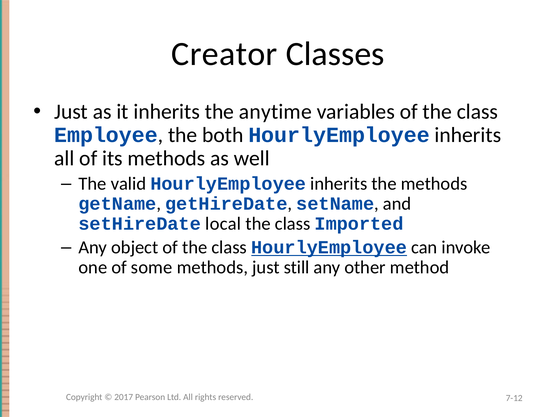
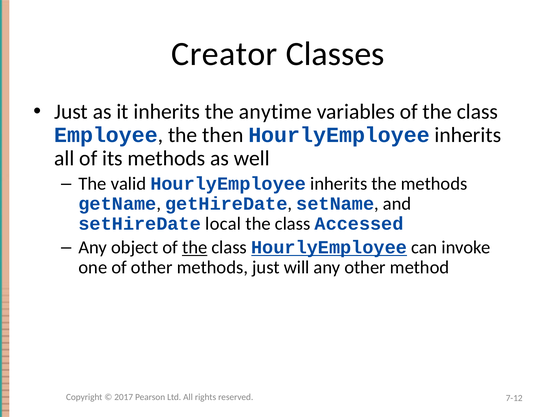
both: both -> then (223, 135)
Imported: Imported -> Accessed (359, 224)
the underline: none -> present (195, 247)
of some: some -> other (152, 267)
still: still -> will (297, 267)
